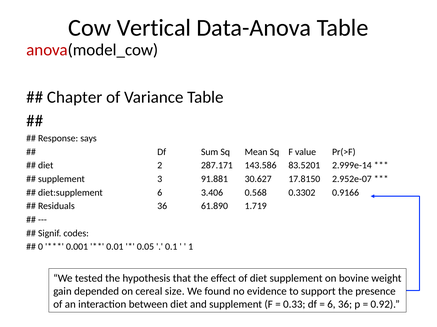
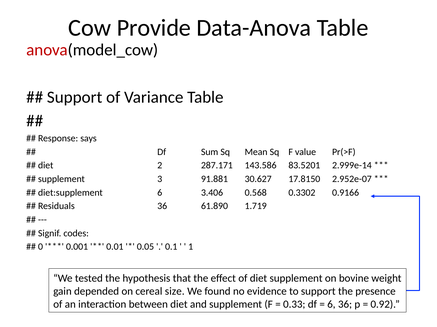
Vertical: Vertical -> Provide (154, 28)
Chapter: Chapter -> Support (75, 97)
